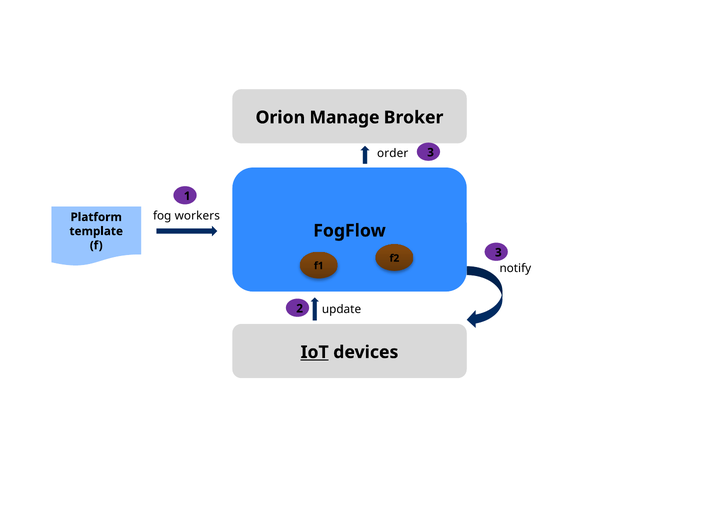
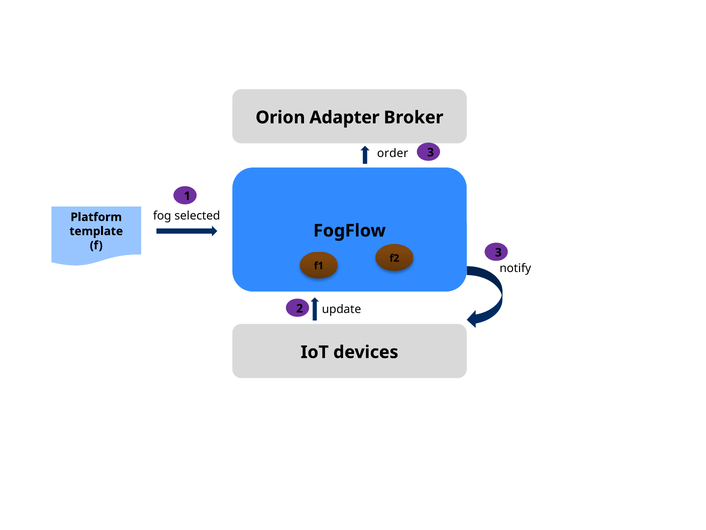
Manage: Manage -> Adapter (344, 117)
workers: workers -> selected (197, 216)
IoT underline: present -> none (315, 352)
